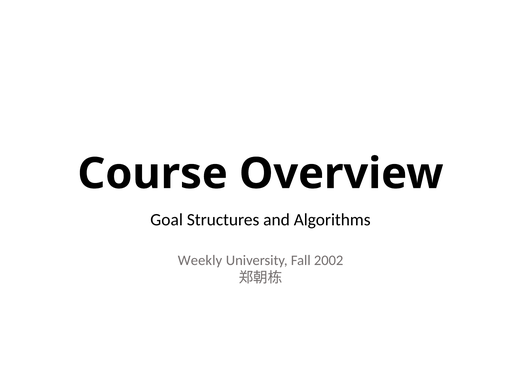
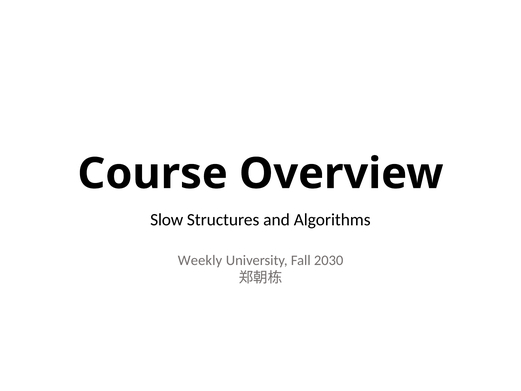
Goal: Goal -> Slow (167, 219)
2002: 2002 -> 2030 (329, 260)
